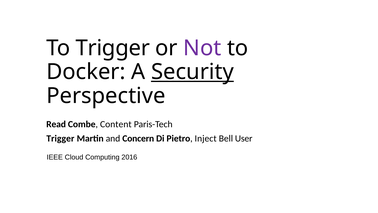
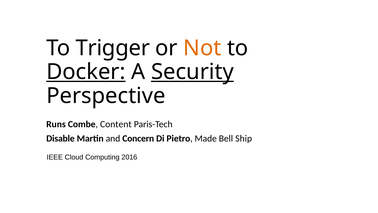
Not colour: purple -> orange (202, 48)
Docker underline: none -> present (86, 72)
Read: Read -> Runs (56, 124)
Trigger: Trigger -> Disable (60, 138)
Inject: Inject -> Made (206, 138)
User: User -> Ship (244, 138)
